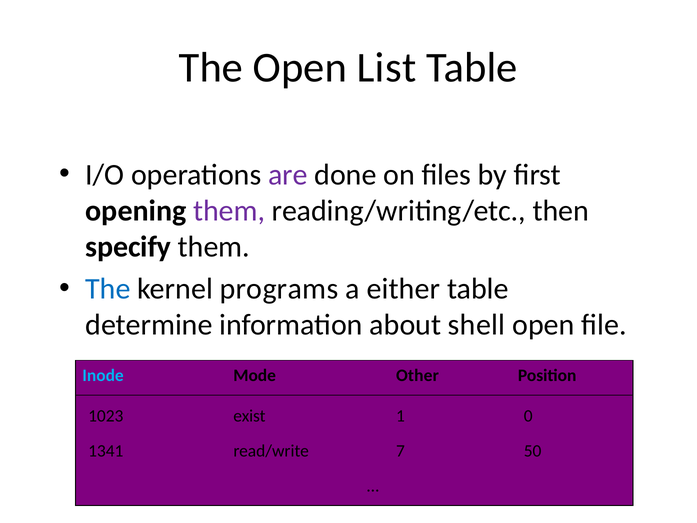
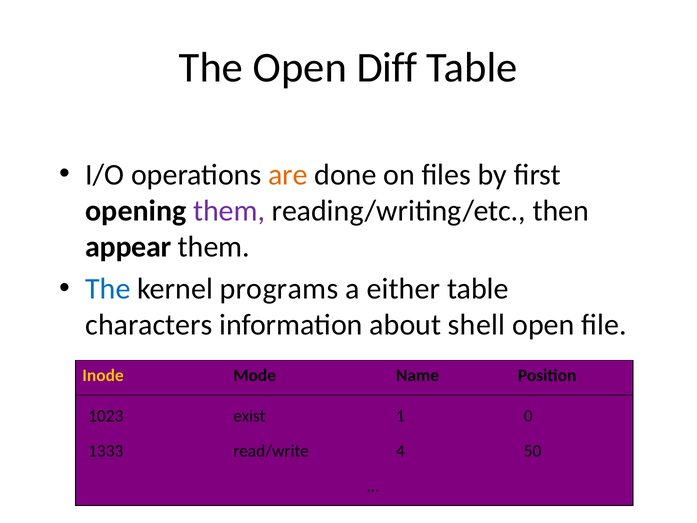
List: List -> Diff (387, 67)
are colour: purple -> orange (288, 175)
specify: specify -> appear (128, 247)
determine: determine -> characters (149, 325)
Inode colour: light blue -> yellow (103, 375)
Other: Other -> Name (418, 375)
1341: 1341 -> 1333 (106, 451)
7: 7 -> 4 (400, 451)
